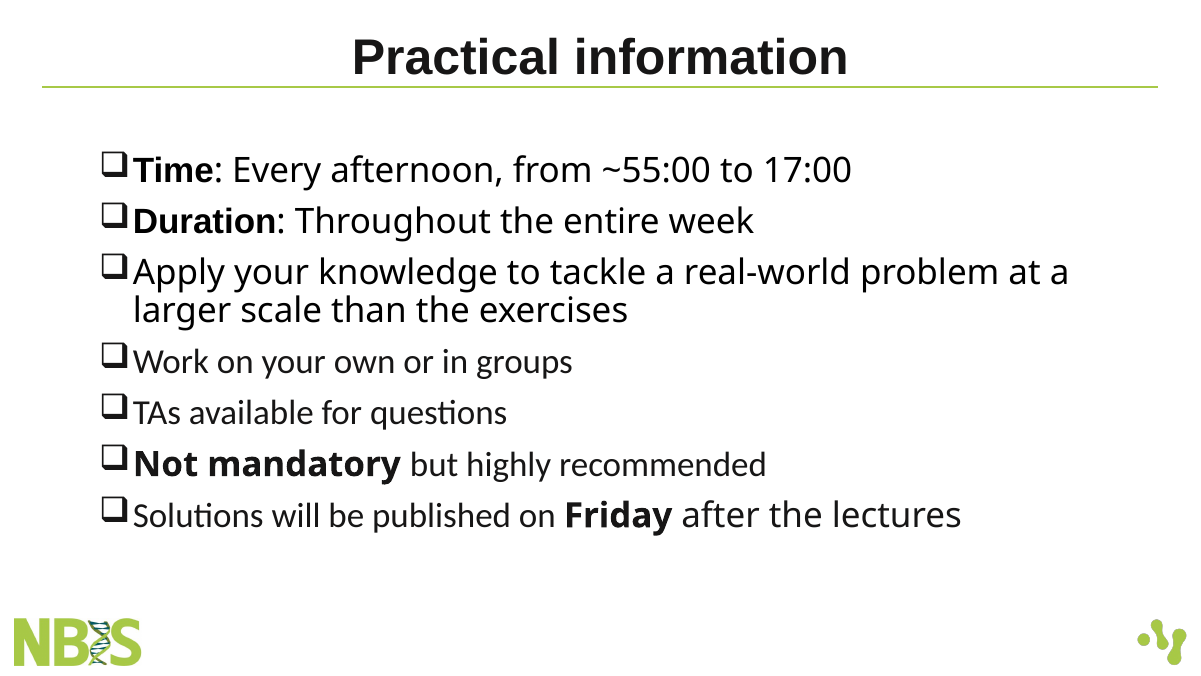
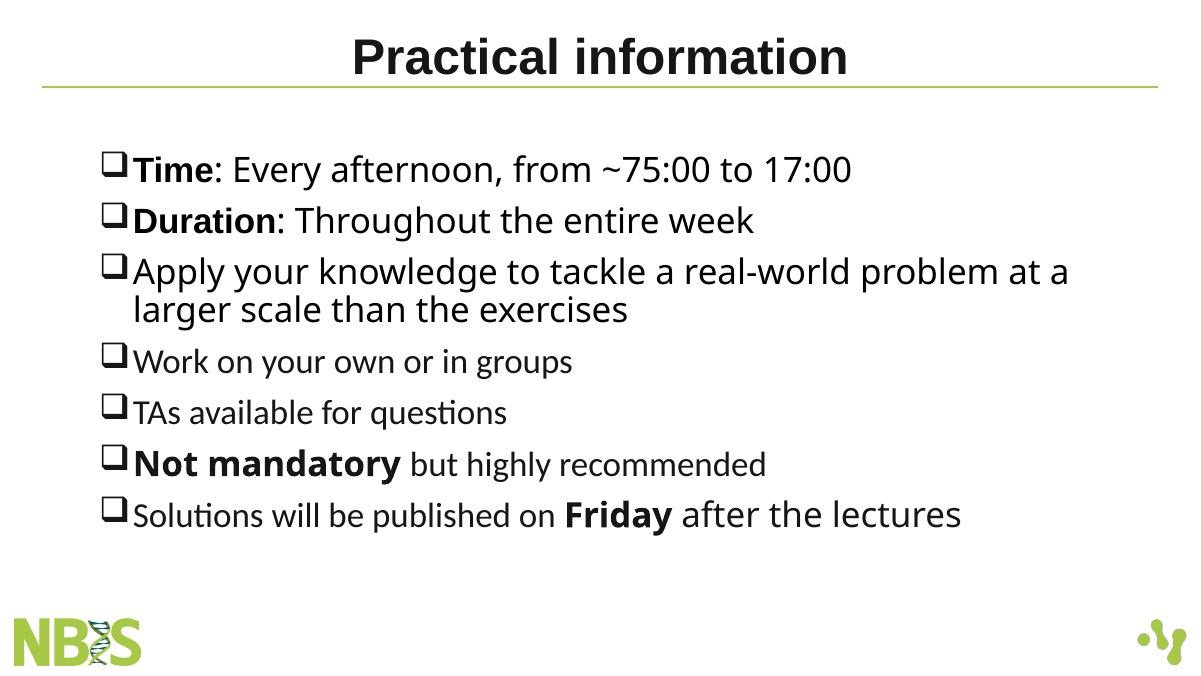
~55:00: ~55:00 -> ~75:00 (656, 171)
